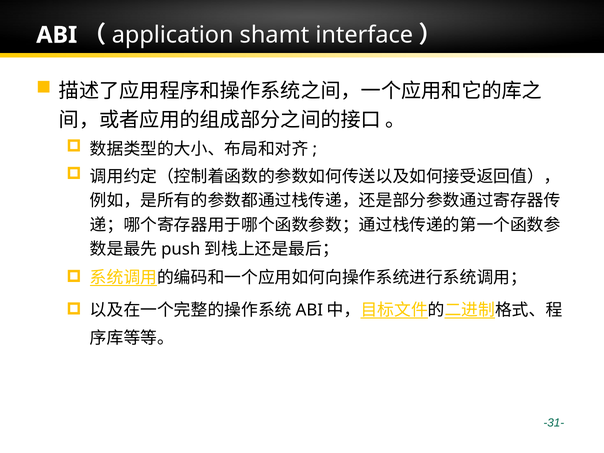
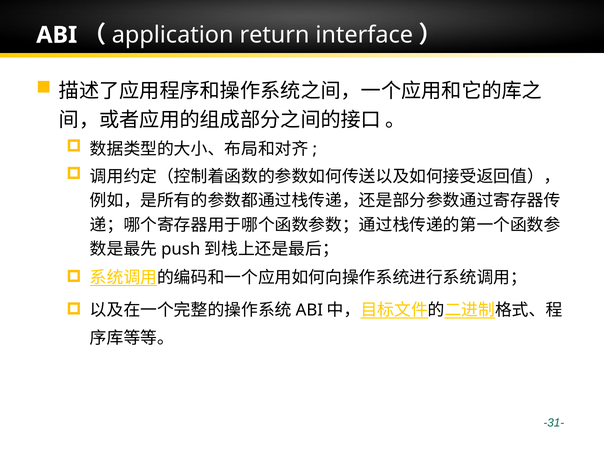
shamt: shamt -> return (274, 35)
